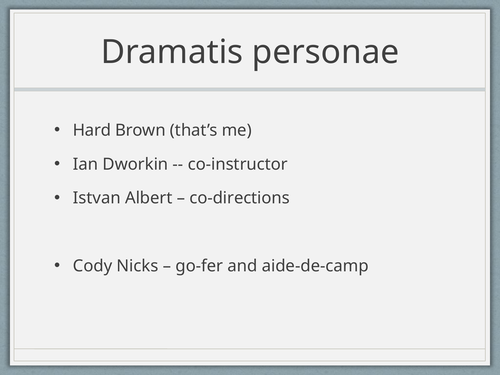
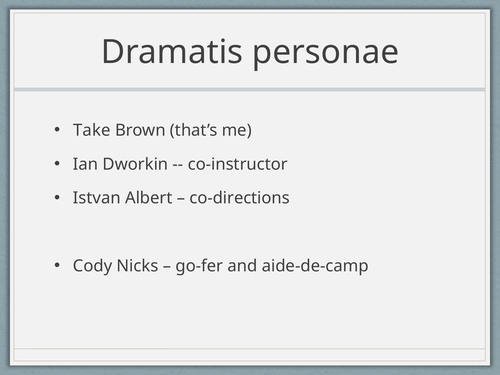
Hard: Hard -> Take (92, 130)
